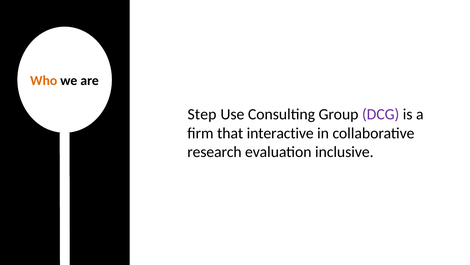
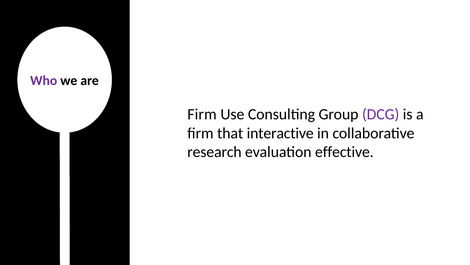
Who colour: orange -> purple (44, 80)
Step: Step -> Firm (202, 114)
inclusive: inclusive -> effective (344, 152)
